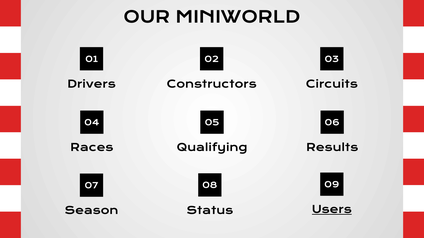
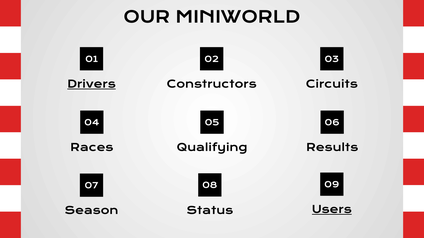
Drivers underline: none -> present (92, 85)
